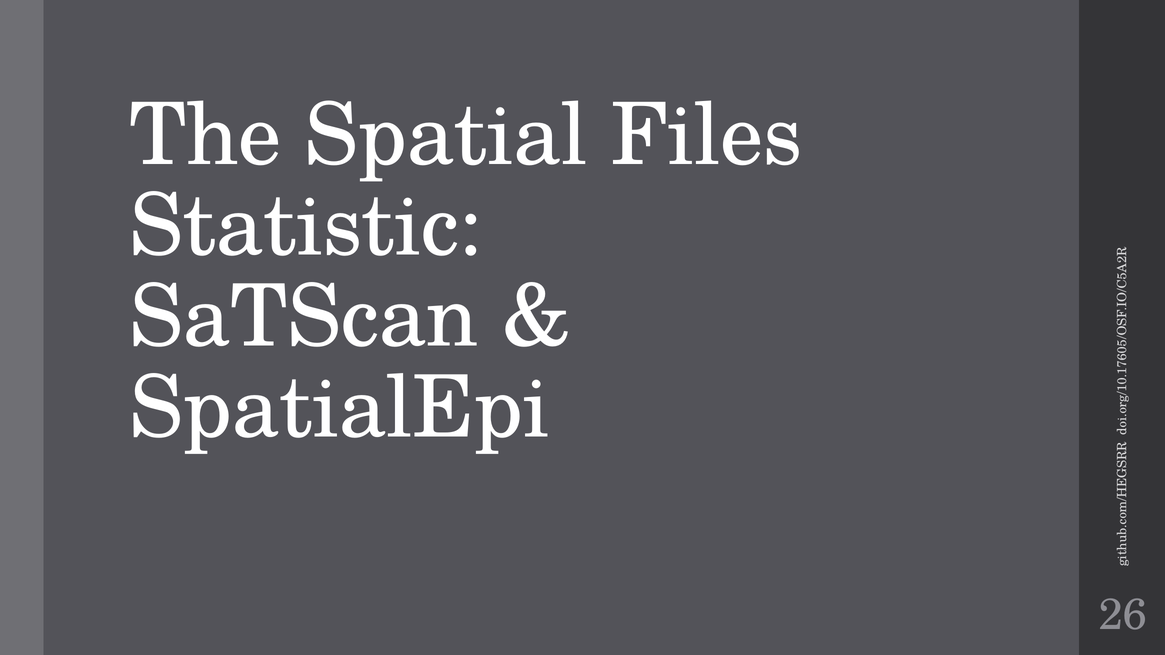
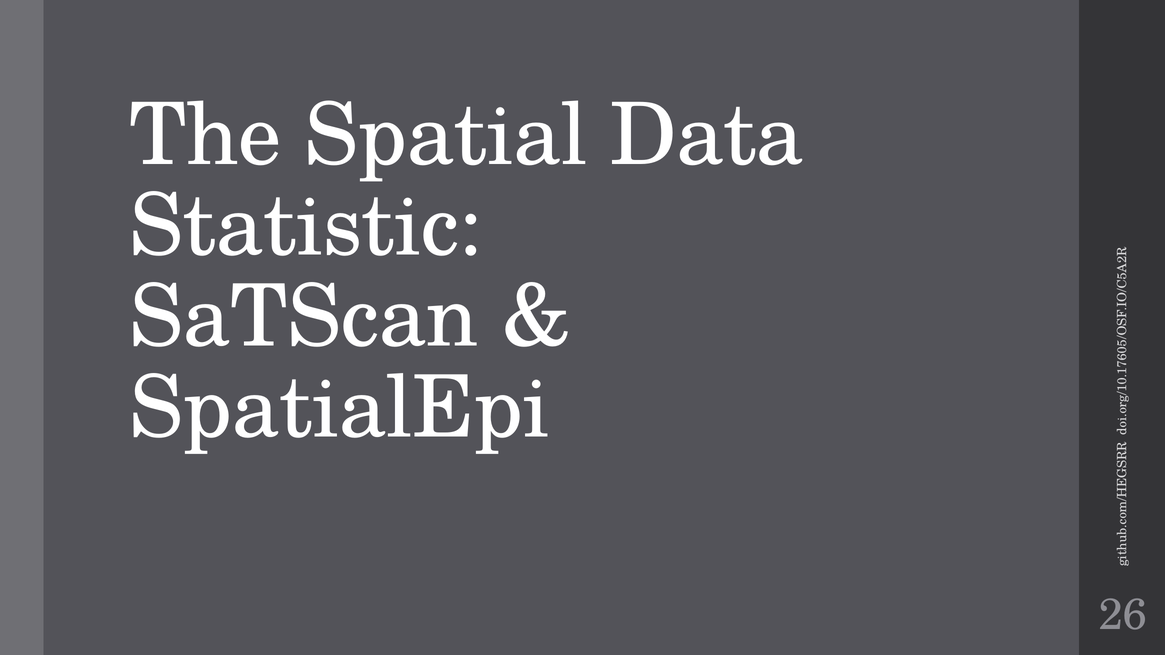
Files: Files -> Data (707, 136)
